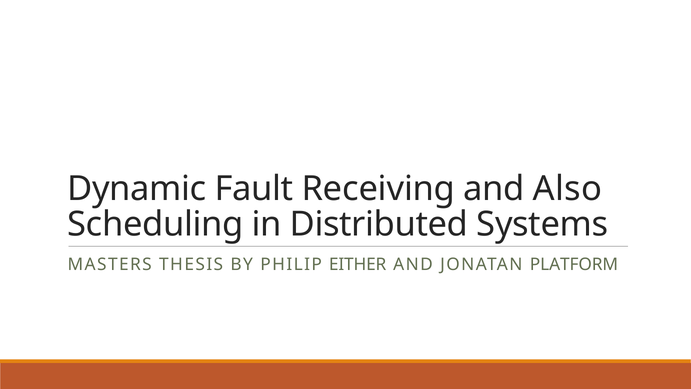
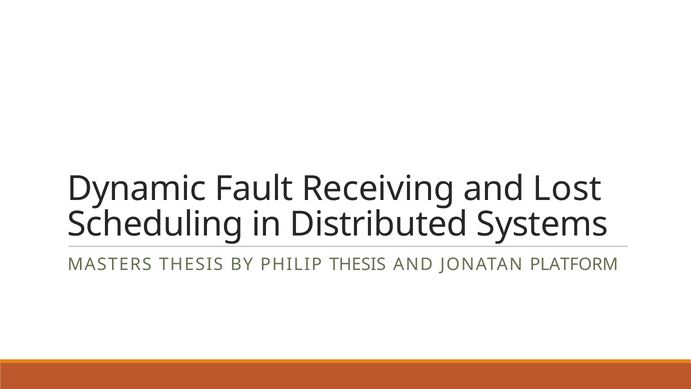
Also: Also -> Lost (567, 189)
PHILIP EITHER: EITHER -> THESIS (358, 264)
